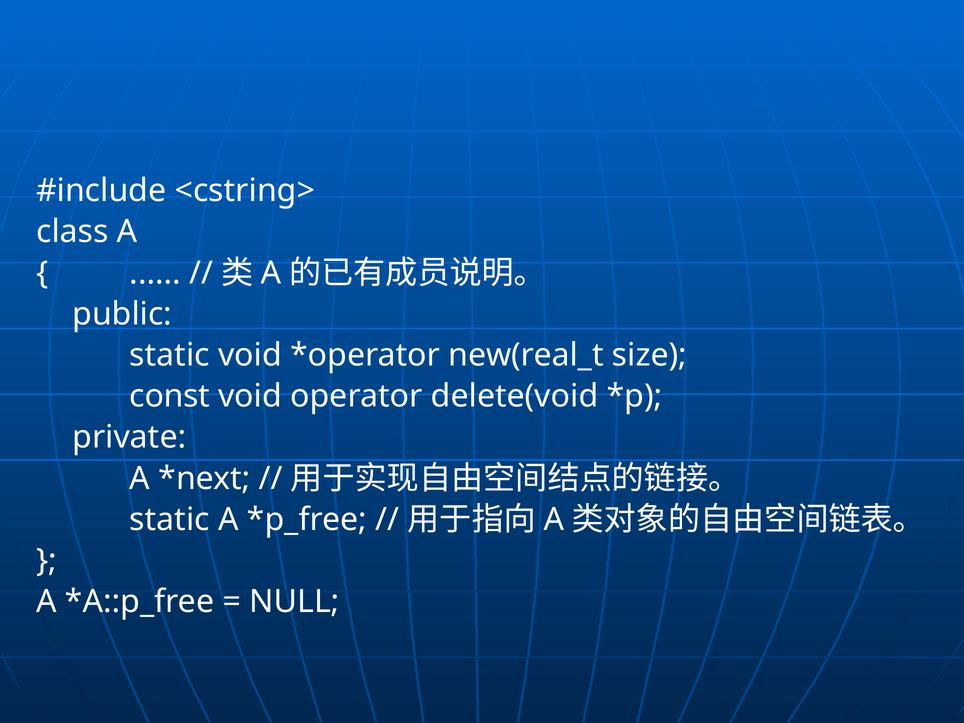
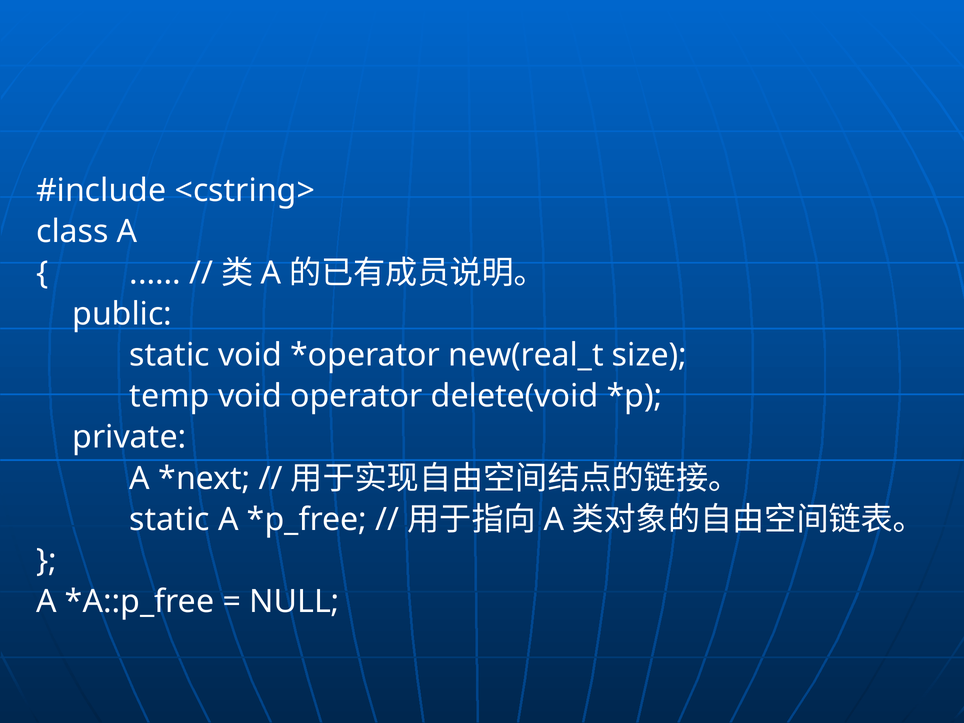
const: const -> temp (170, 396)
